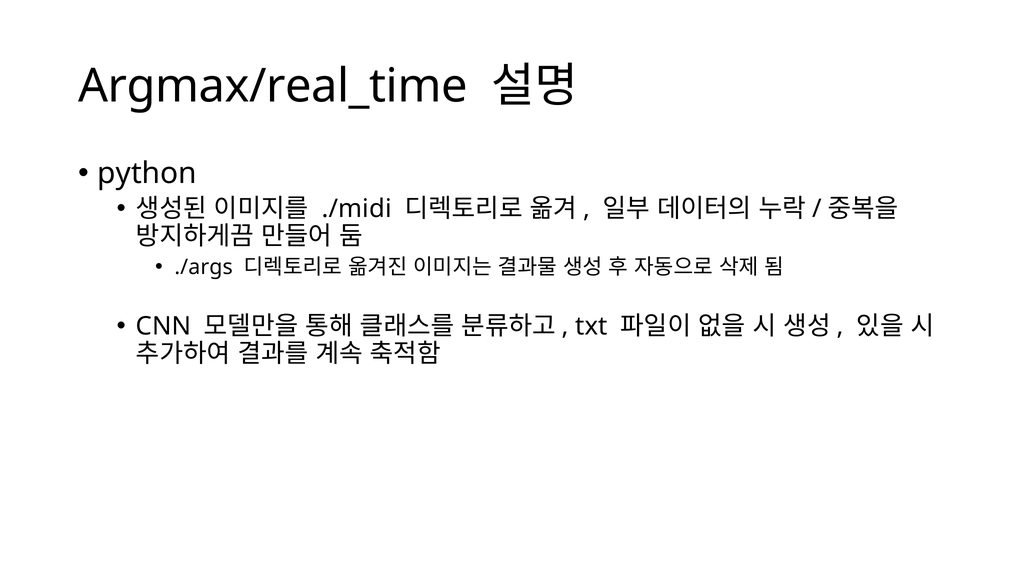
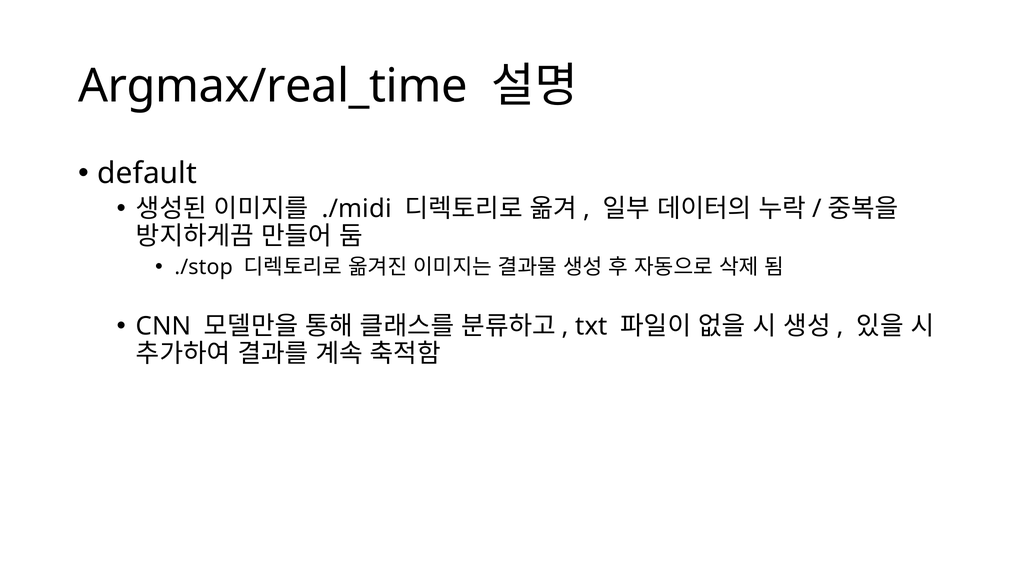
python: python -> default (147, 173)
./args: ./args -> ./stop (204, 267)
